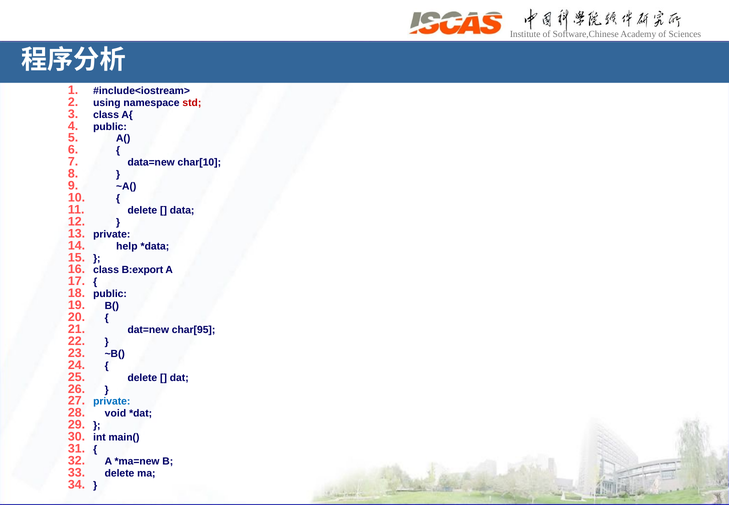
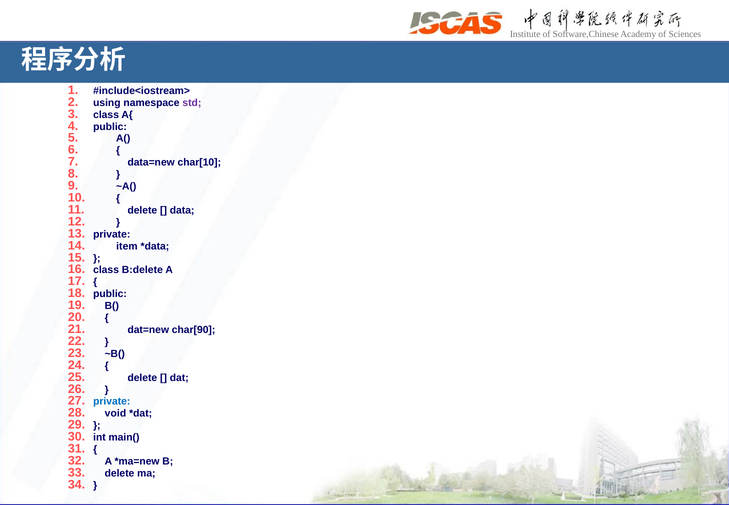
std colour: red -> purple (192, 103)
help: help -> item (127, 246)
B:export: B:export -> B:delete (142, 270)
char[95: char[95 -> char[90 (194, 330)
